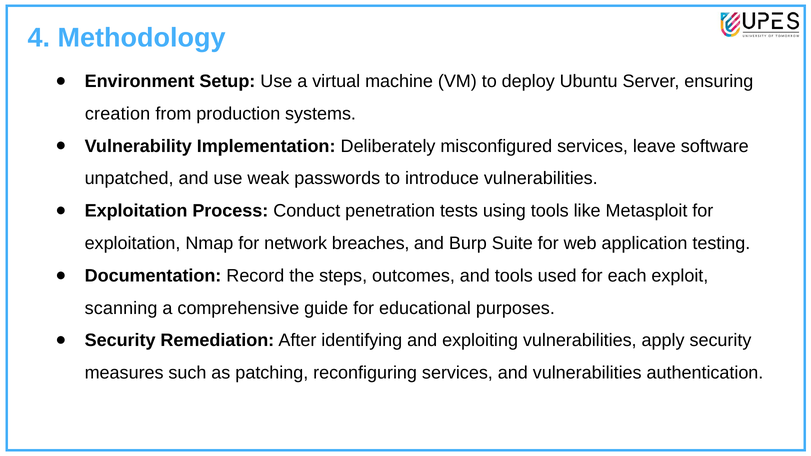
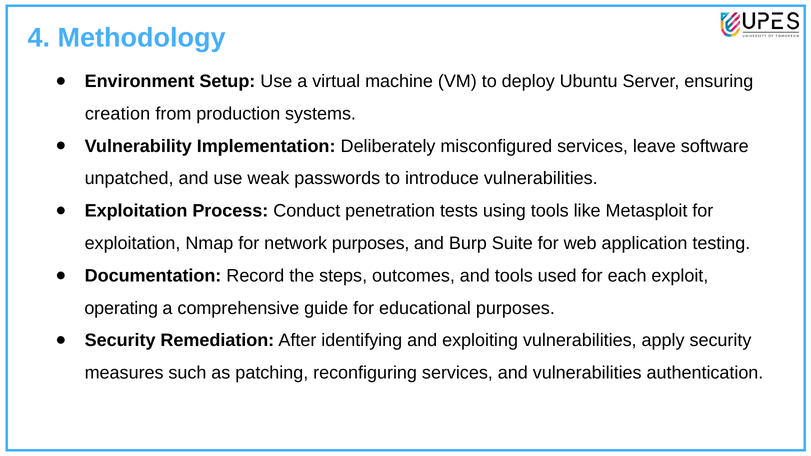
network breaches: breaches -> purposes (371, 243)
scanning: scanning -> operating (121, 308)
